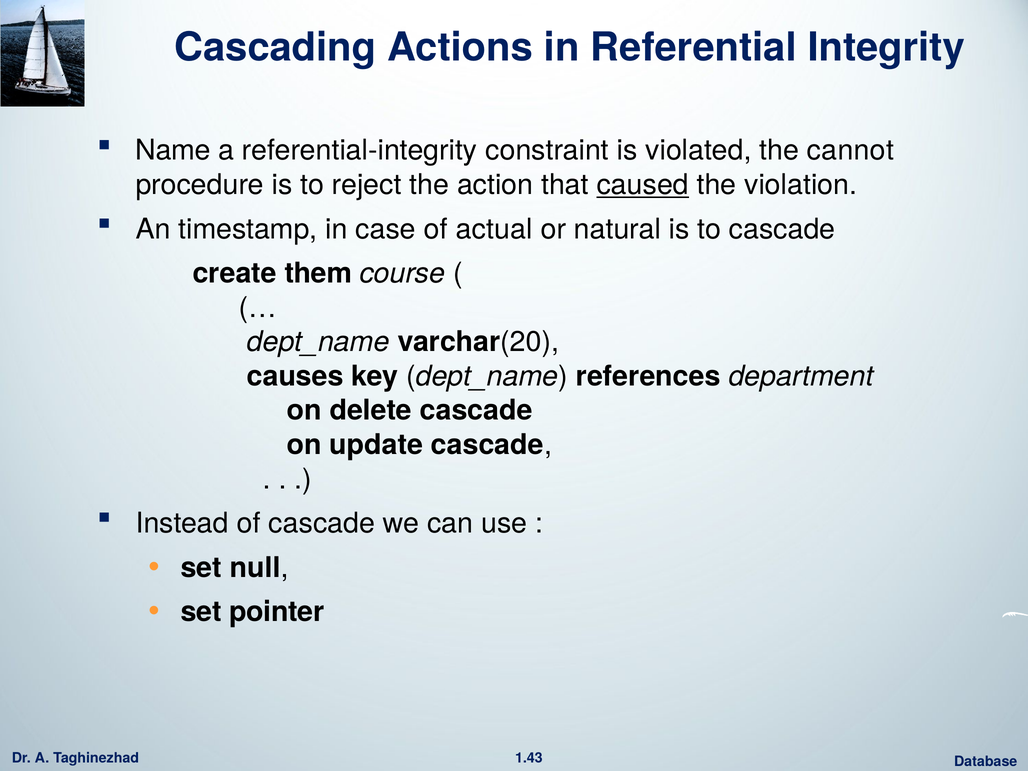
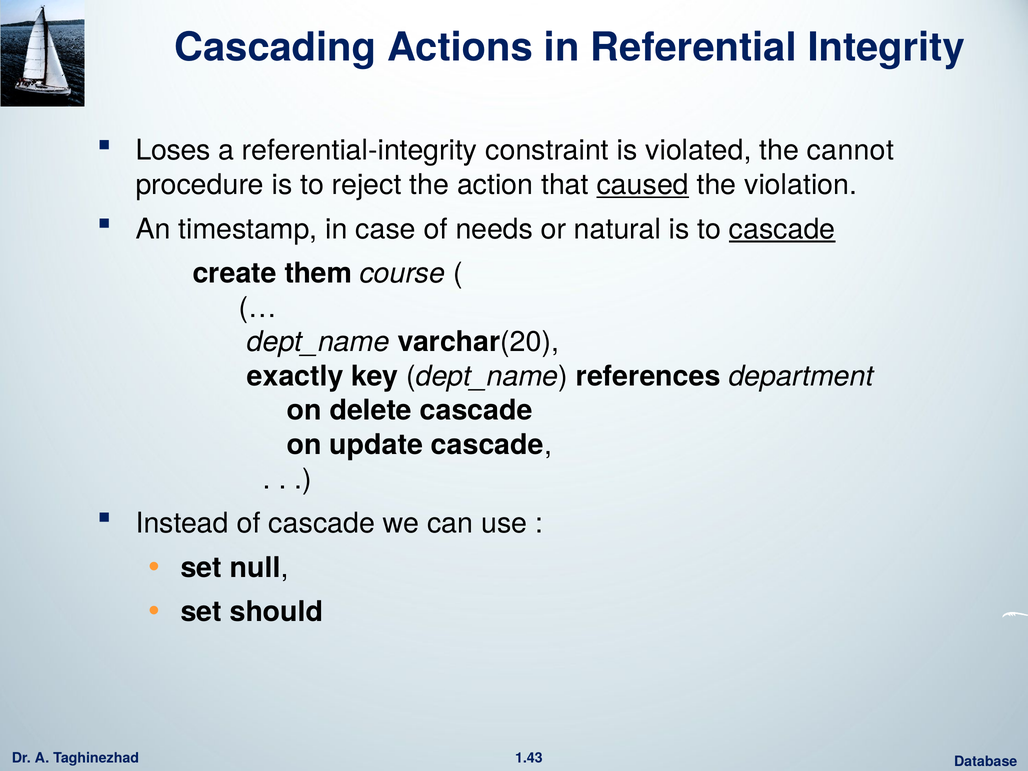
Name: Name -> Loses (173, 151)
actual: actual -> needs (494, 229)
cascade underline: none -> present (782, 229)
causes: causes -> exactly (295, 376)
pointer: pointer -> should (276, 612)
